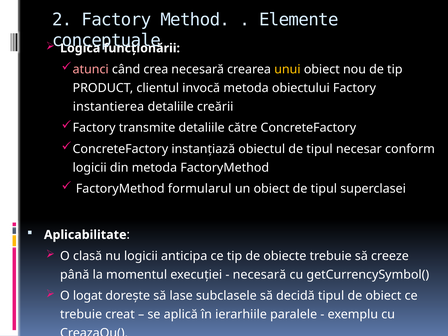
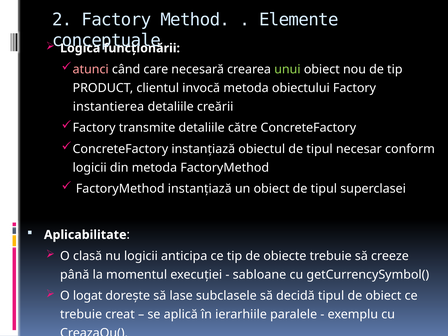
crea: crea -> care (156, 69)
unui colour: yellow -> light green (287, 69)
FactoryMethod formularul: formularul -> instanţiază (200, 189)
necesară: necesară -> sabloane (259, 275)
